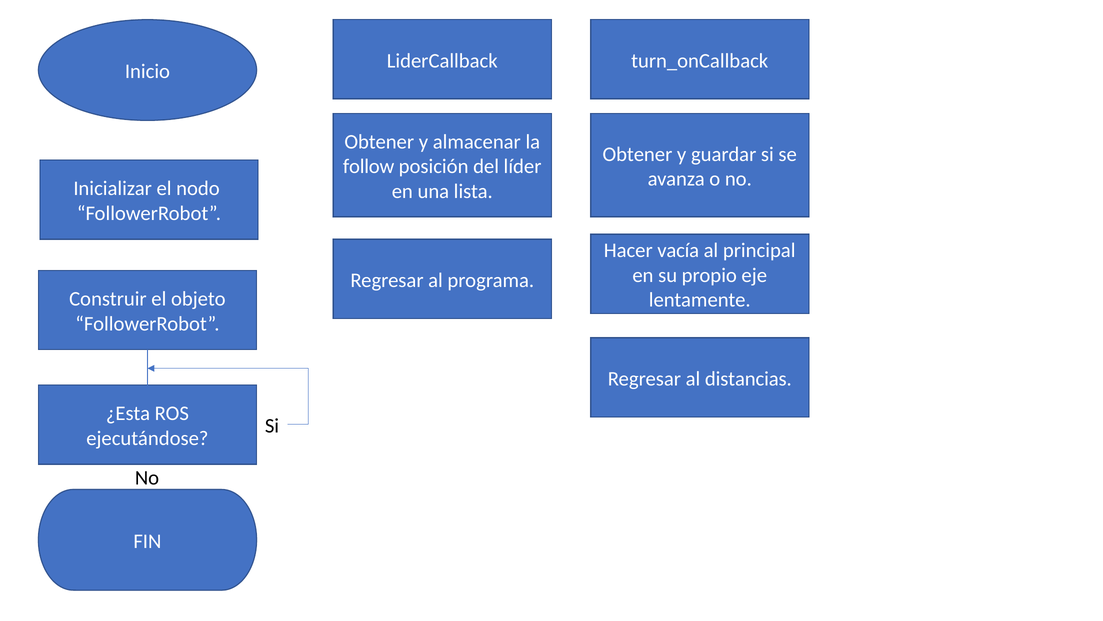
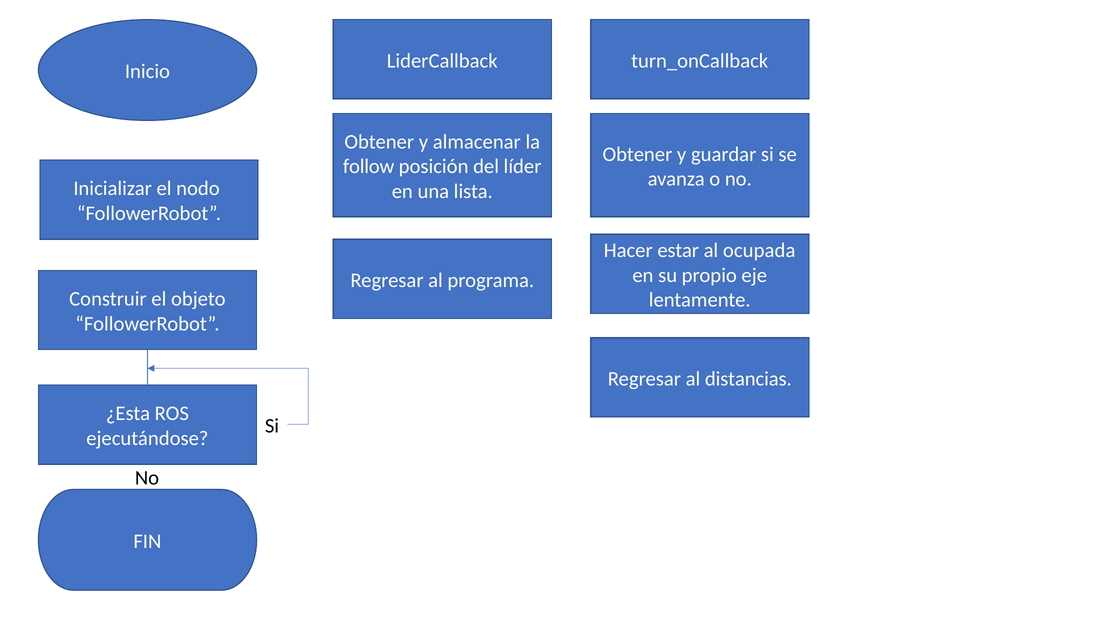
vacía: vacía -> estar (678, 250)
principal: principal -> ocupada (759, 250)
